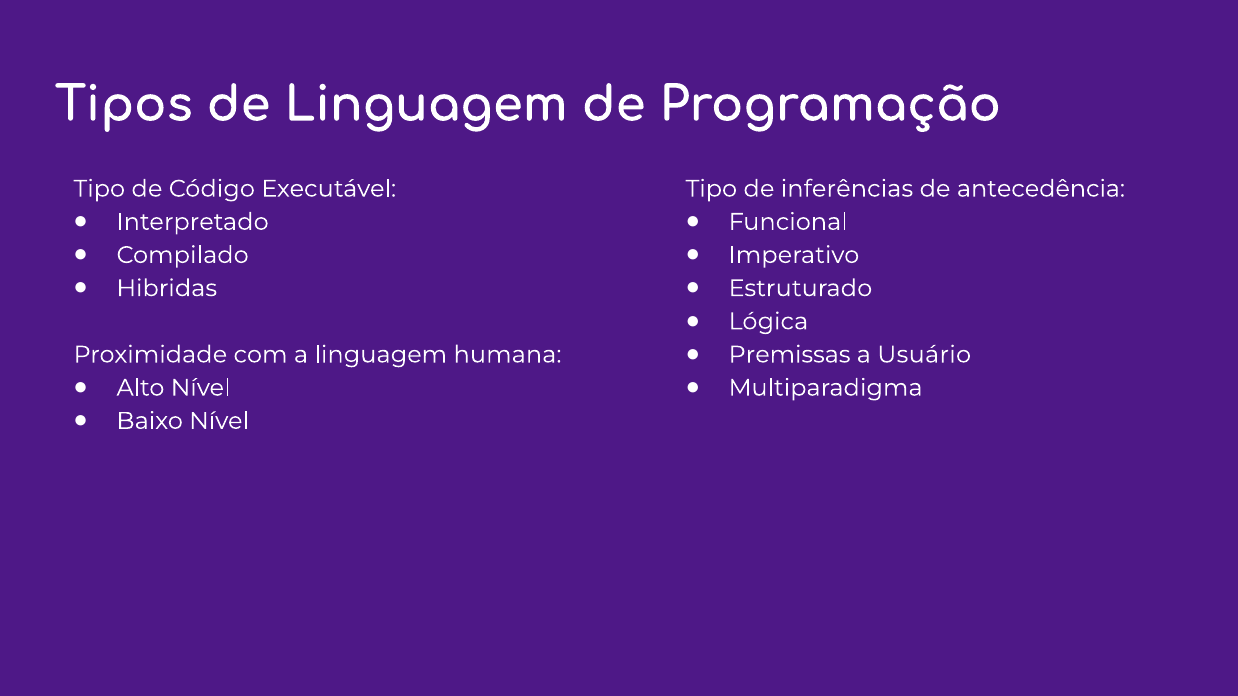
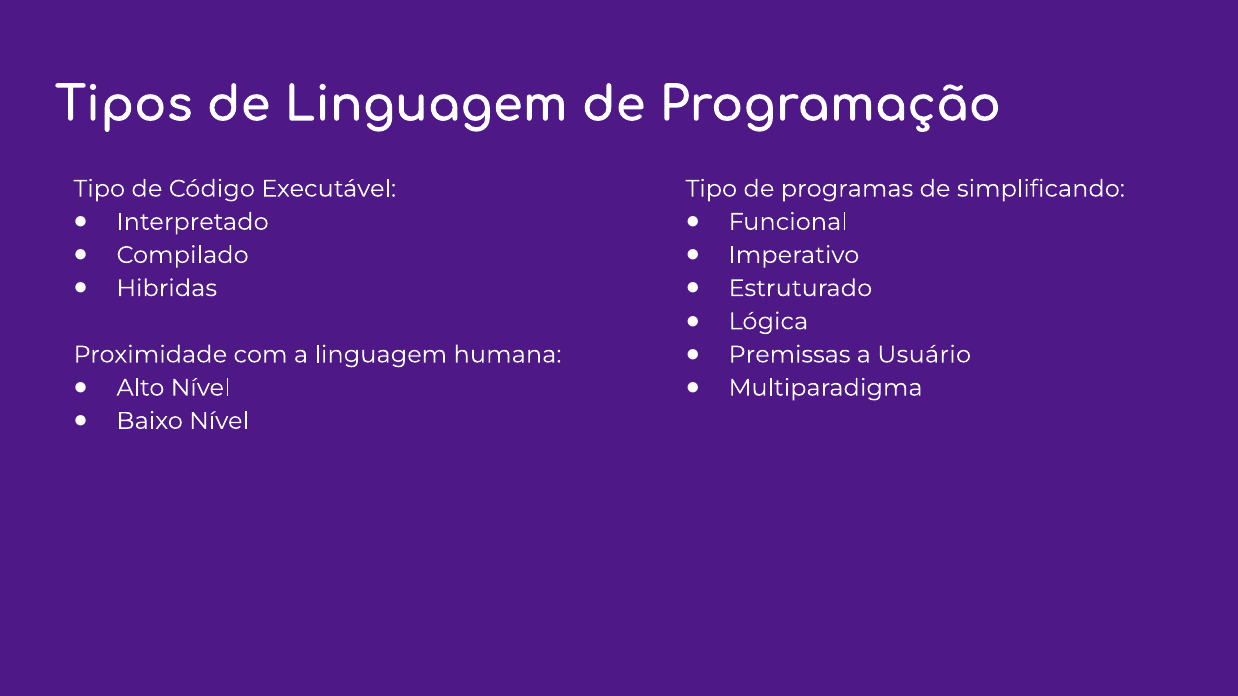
inferências: inferências -> programas (847, 189)
antecedência: antecedência -> simplificando (1041, 189)
